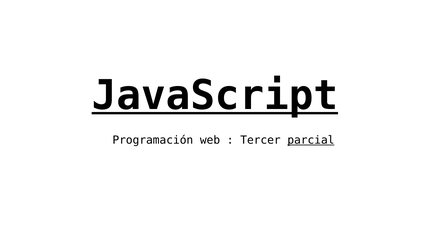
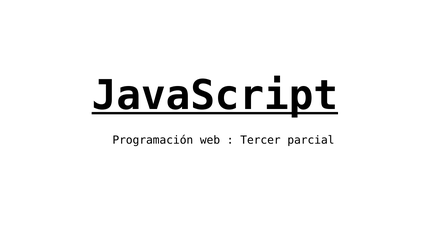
parcial underline: present -> none (311, 140)
